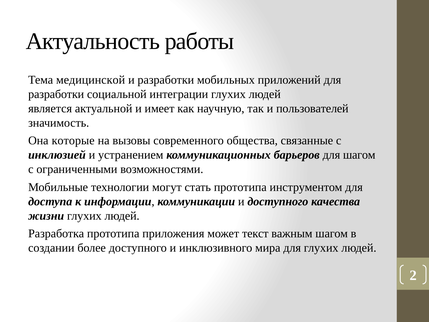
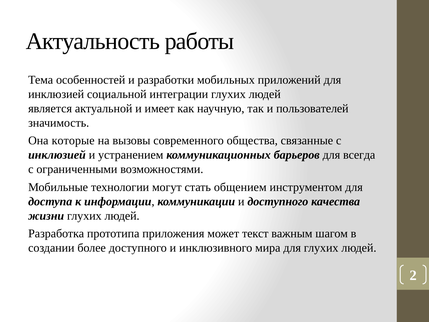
медицинской: медицинской -> особенностей (91, 80)
разработки: разработки -> инклюзией (56, 94)
для шагом: шагом -> всегда (359, 155)
стать прототипа: прототипа -> общением (240, 187)
